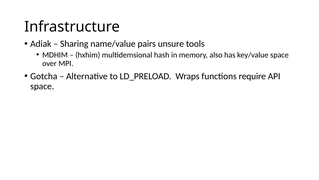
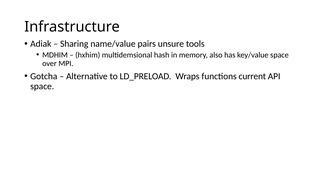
require: require -> current (252, 76)
